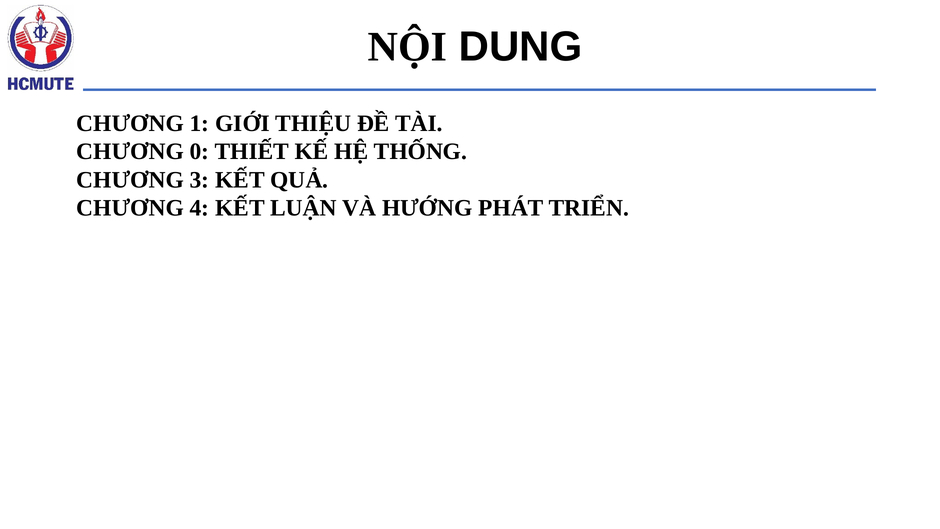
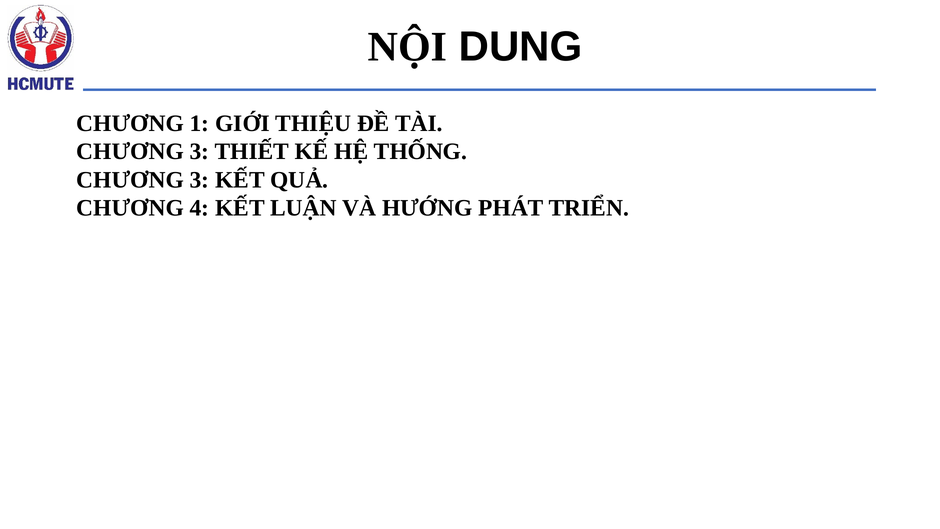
0: 0 -> 3 (199, 152)
